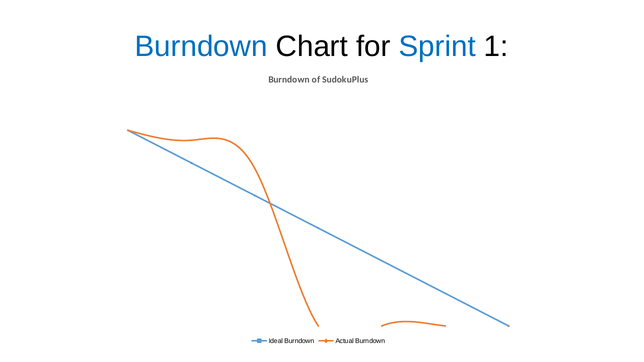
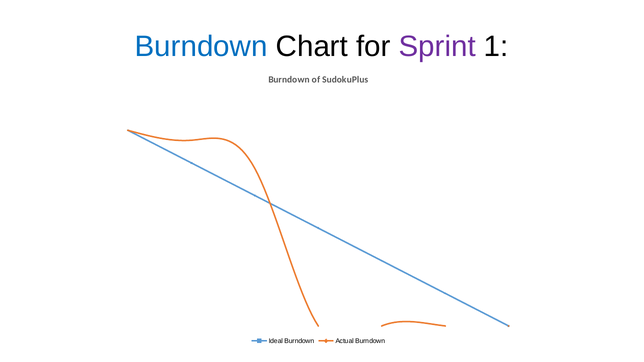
Sprint colour: blue -> purple (437, 47)
